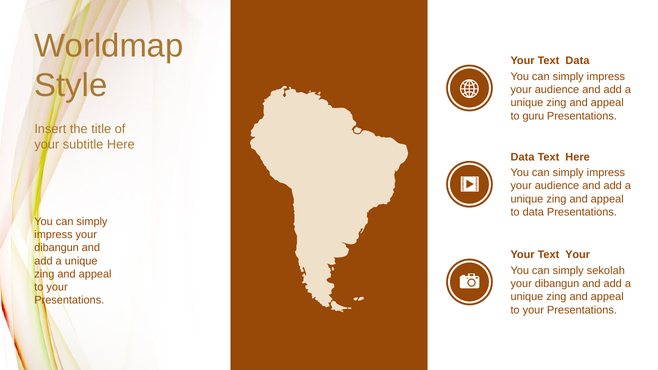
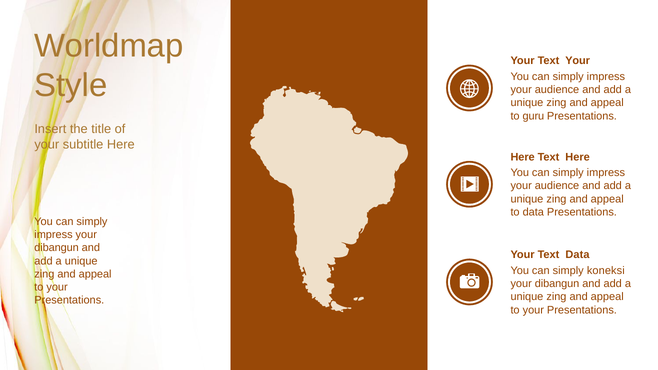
Text Data: Data -> Your (578, 61)
Data: Data -> Here (523, 157)
Text Your: Your -> Data (577, 255)
sekolah: sekolah -> koneksi (606, 271)
